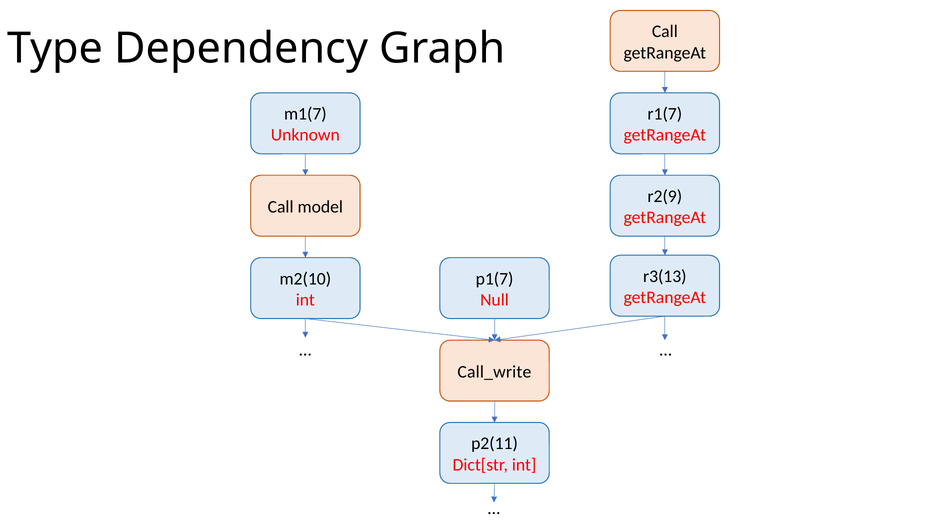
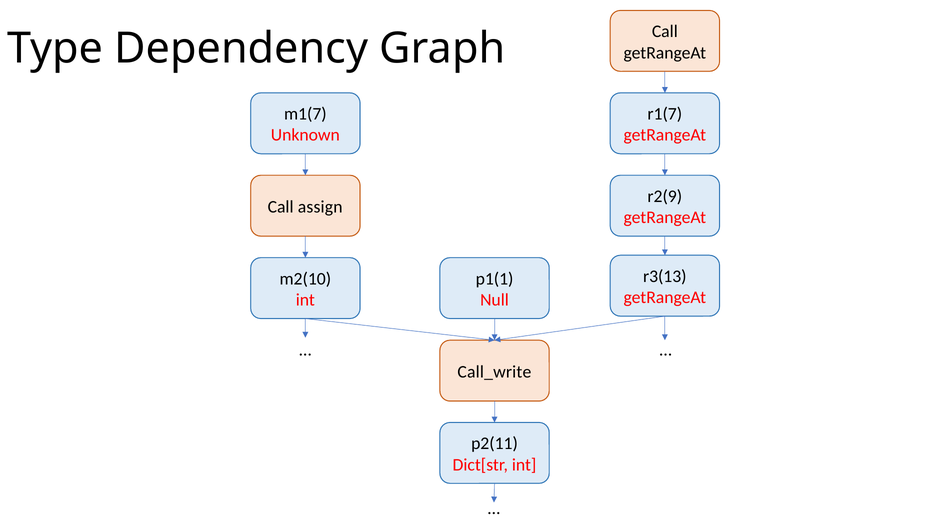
model: model -> assign (320, 207)
p1(7: p1(7 -> p1(1 (495, 279)
